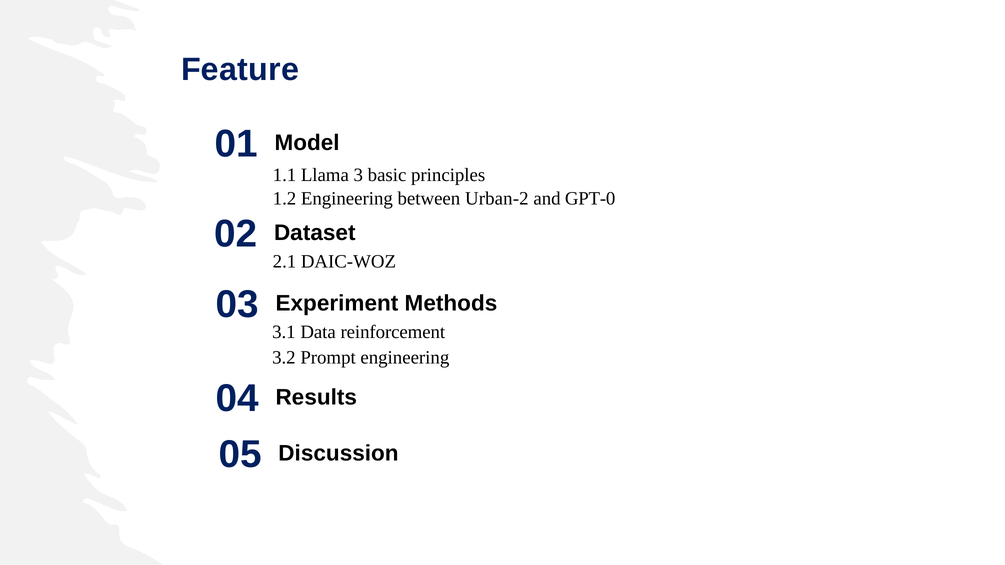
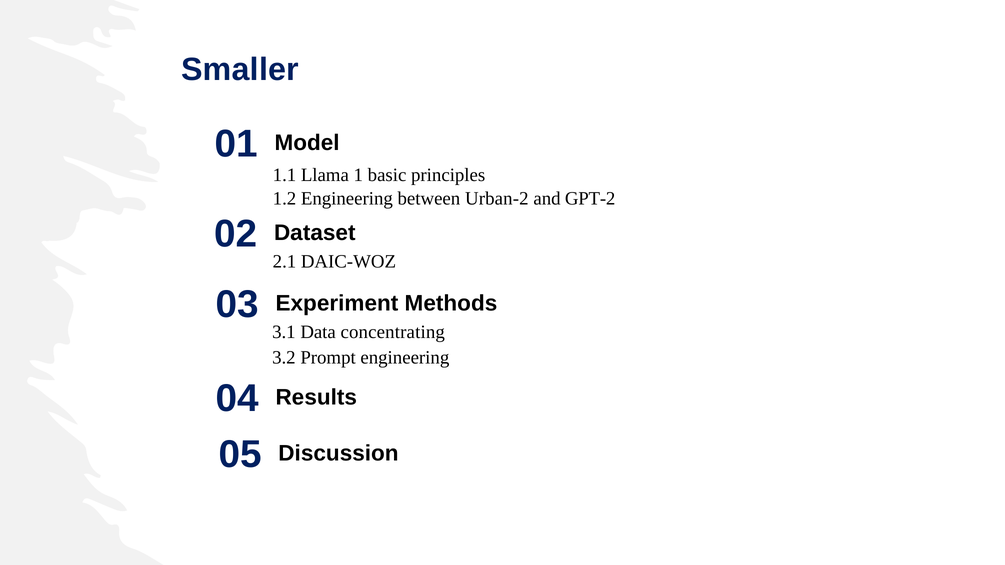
Feature: Feature -> Smaller (240, 70)
3: 3 -> 1 (358, 175)
GPT-0: GPT-0 -> GPT-2 (590, 199)
reinforcement: reinforcement -> concentrating (393, 332)
